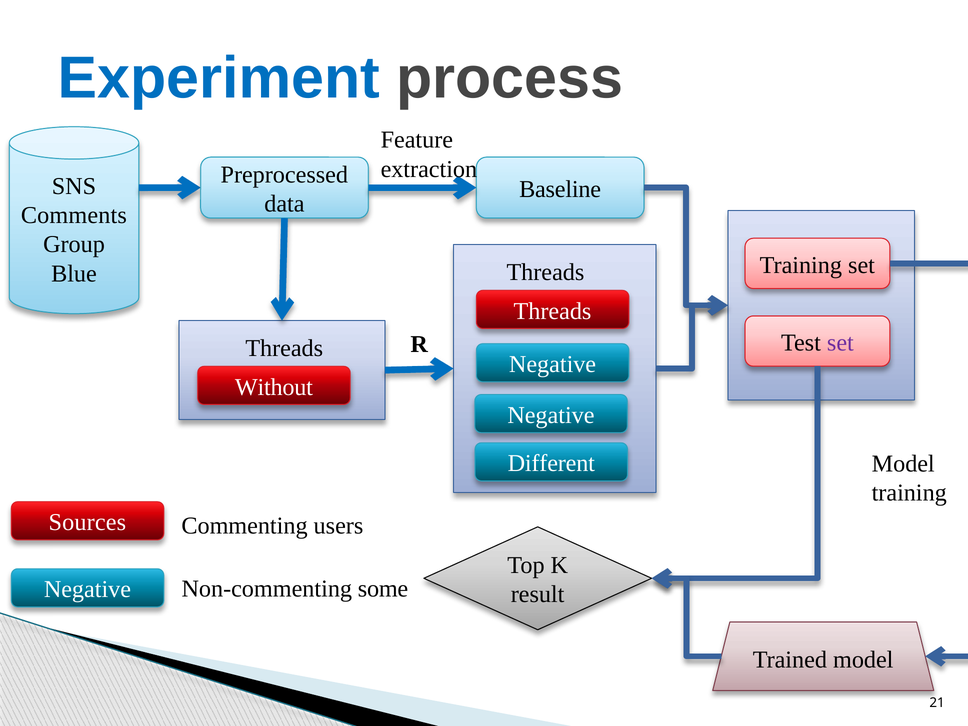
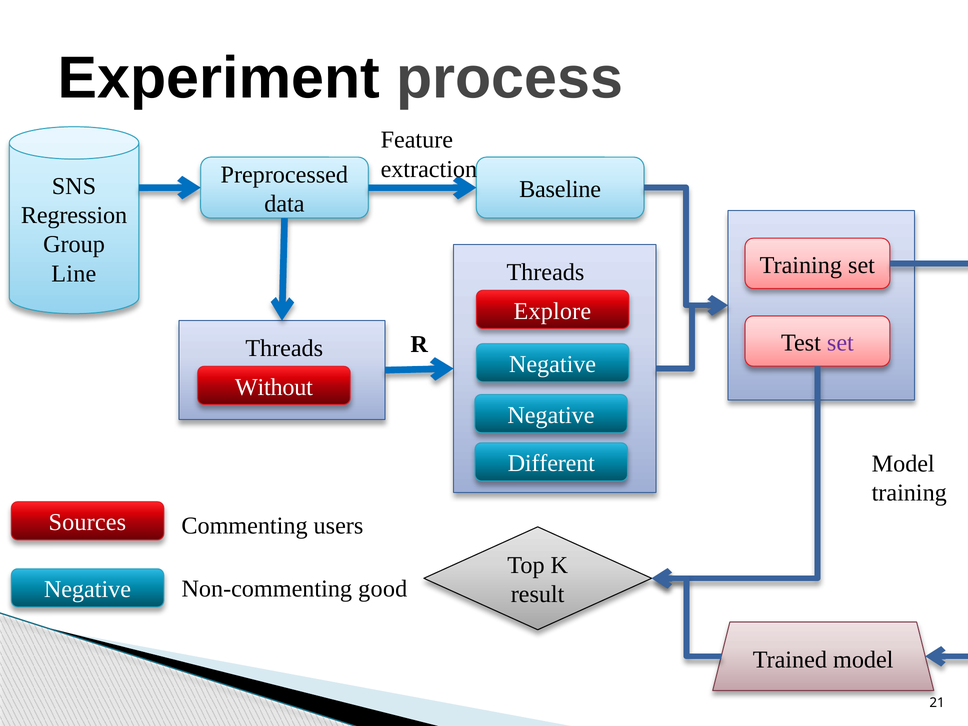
Experiment colour: blue -> black (219, 78)
Comments: Comments -> Regression (74, 215)
Blue: Blue -> Line (74, 274)
Threads: Threads -> Explore (552, 311)
some: some -> good (383, 589)
